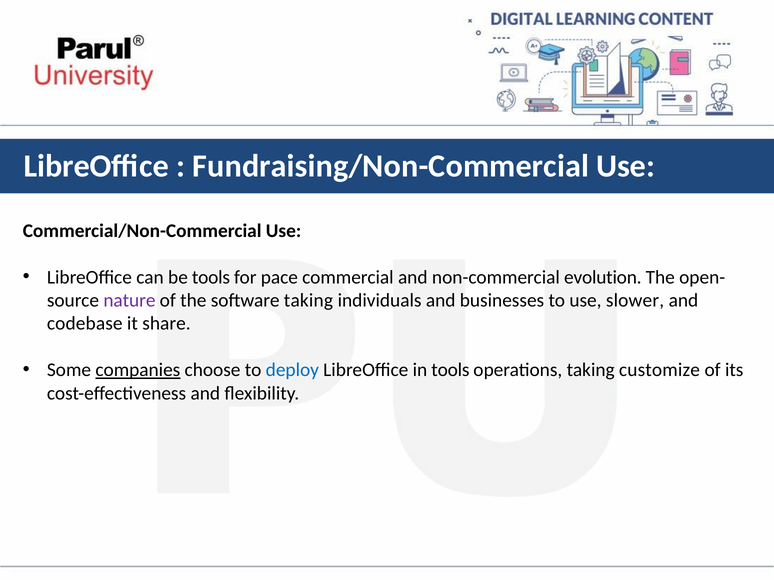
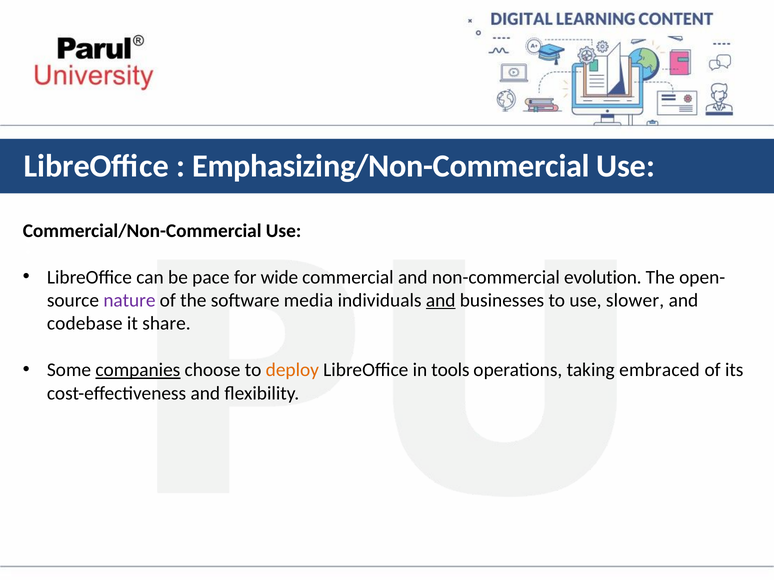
Fundraising/Non-Commercial: Fundraising/Non-Commercial -> Emphasizing/Non-Commercial (391, 166)
be tools: tools -> pace (211, 277)
pace: pace -> wide (279, 277)
software taking: taking -> media (308, 301)
and underline: none -> present (441, 301)
deploy colour: blue -> orange (292, 370)
customize: customize -> embraced (659, 370)
